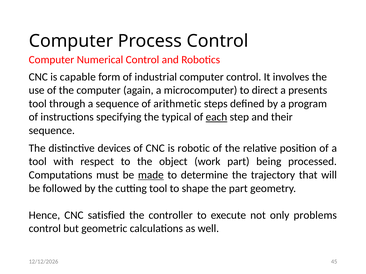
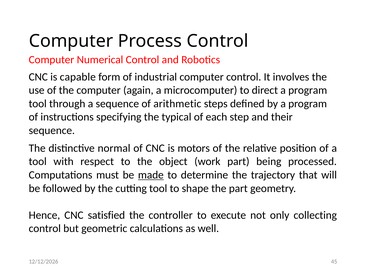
direct a presents: presents -> program (308, 90)
each underline: present -> none (216, 117)
devices: devices -> normal (114, 148)
robotic: robotic -> motors (194, 148)
problems: problems -> collecting (315, 215)
